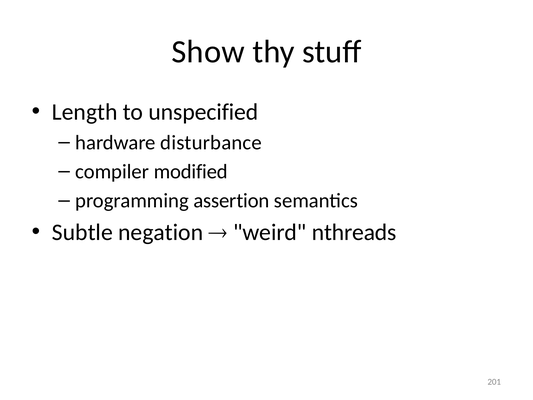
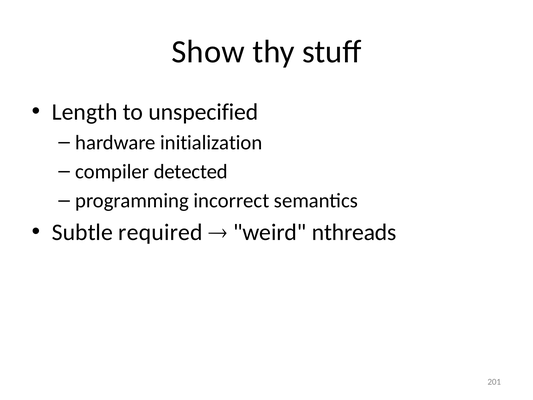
disturbance: disturbance -> initialization (211, 142)
modified: modified -> detected (191, 171)
assertion: assertion -> incorrect (231, 201)
negation: negation -> required (161, 232)
